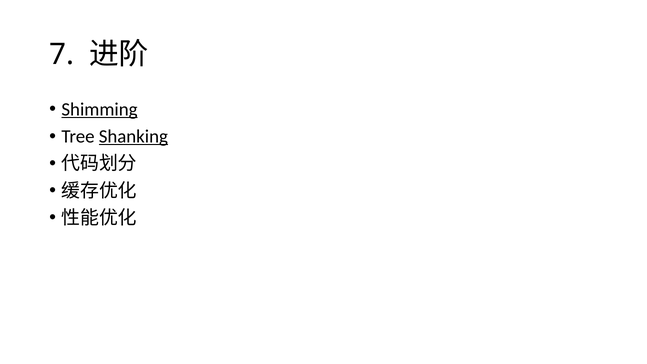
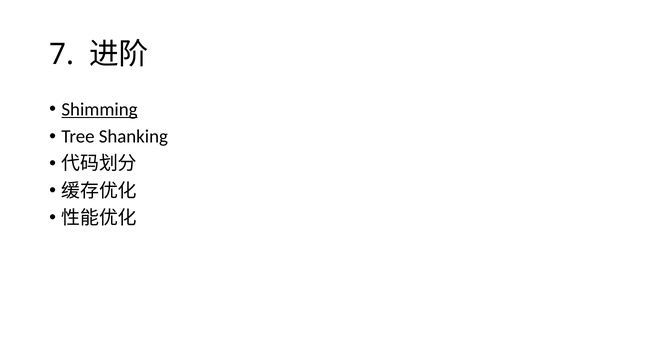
Shanking underline: present -> none (133, 137)
